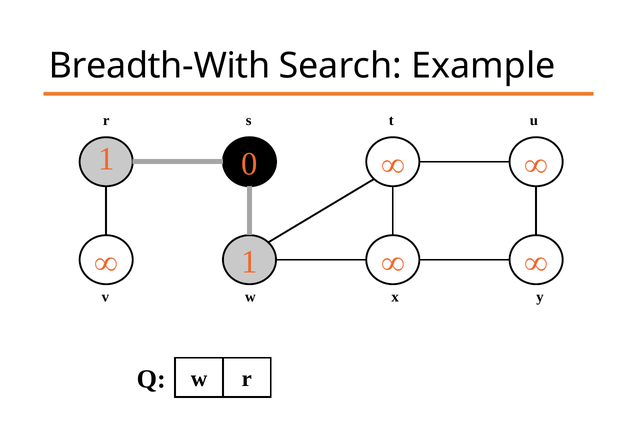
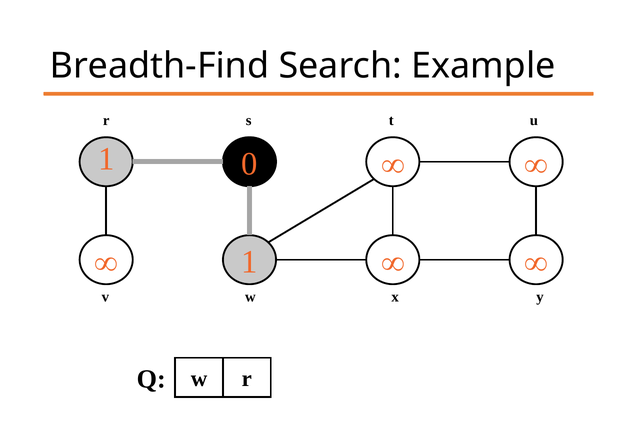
Breadth-With: Breadth-With -> Breadth-Find (159, 66)
